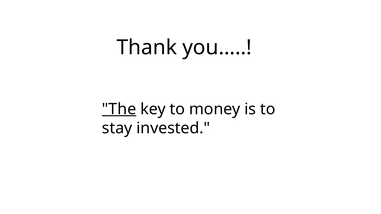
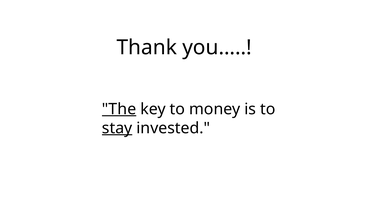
stay underline: none -> present (117, 128)
